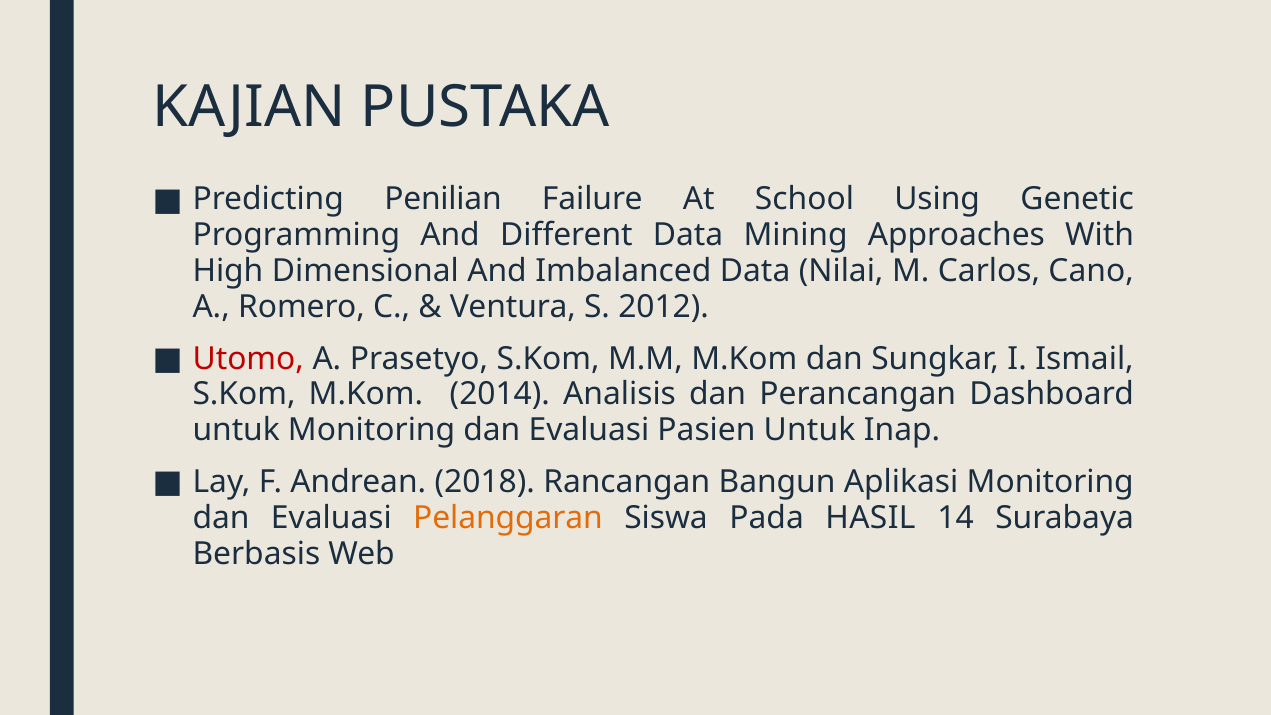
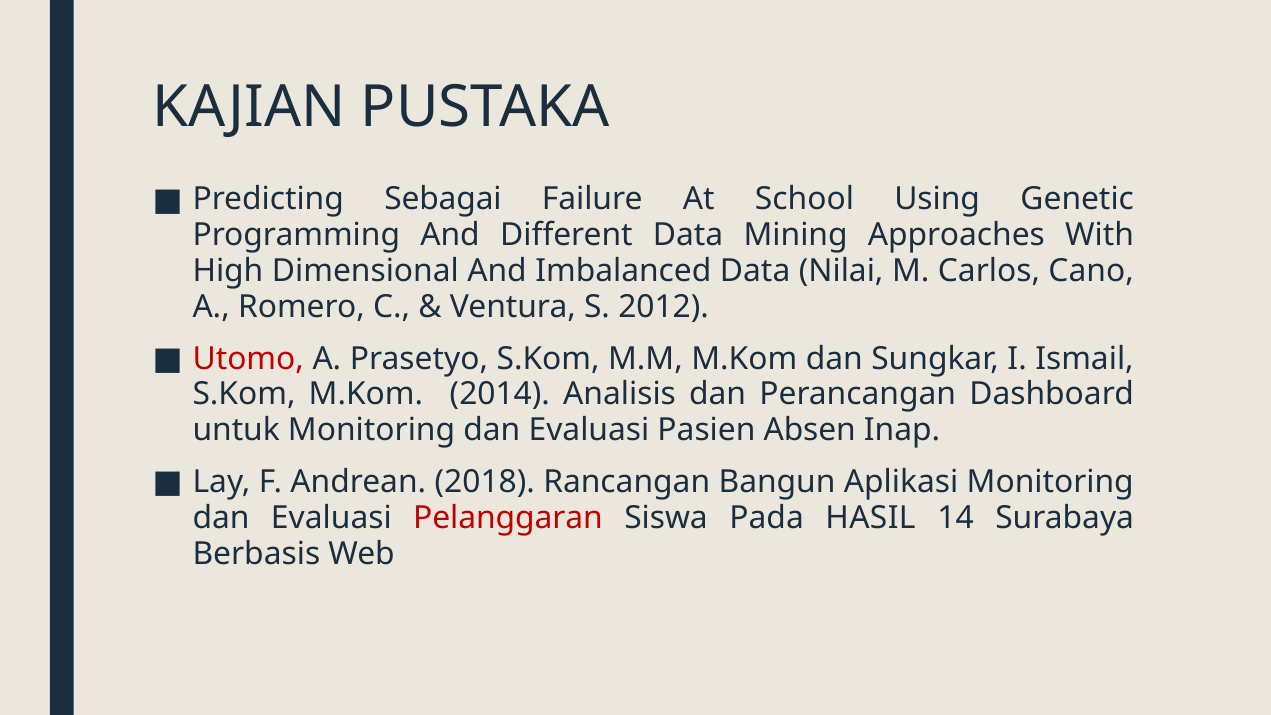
Penilian: Penilian -> Sebagai (443, 199)
Pasien Untuk: Untuk -> Absen (810, 430)
Pelanggaran colour: orange -> red (508, 518)
